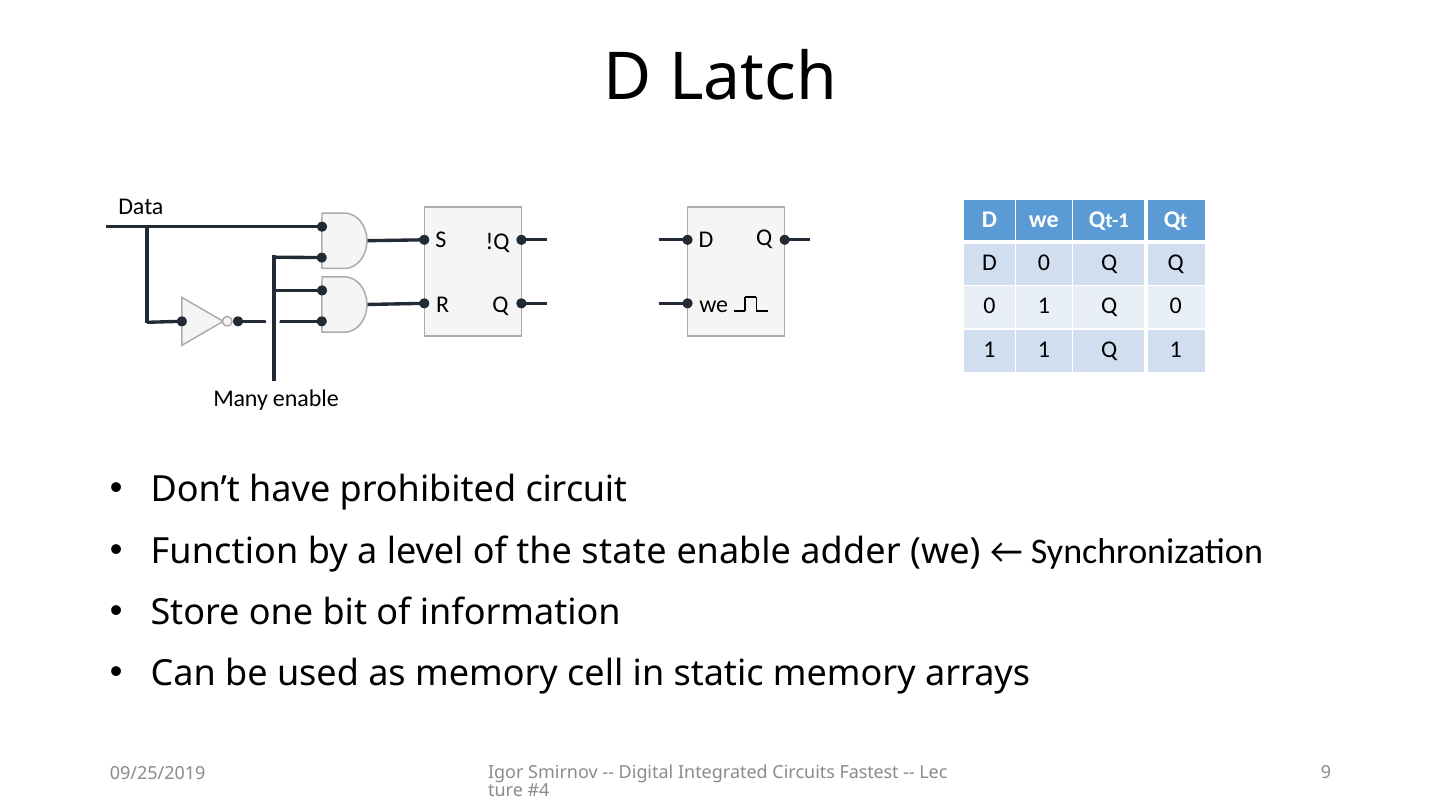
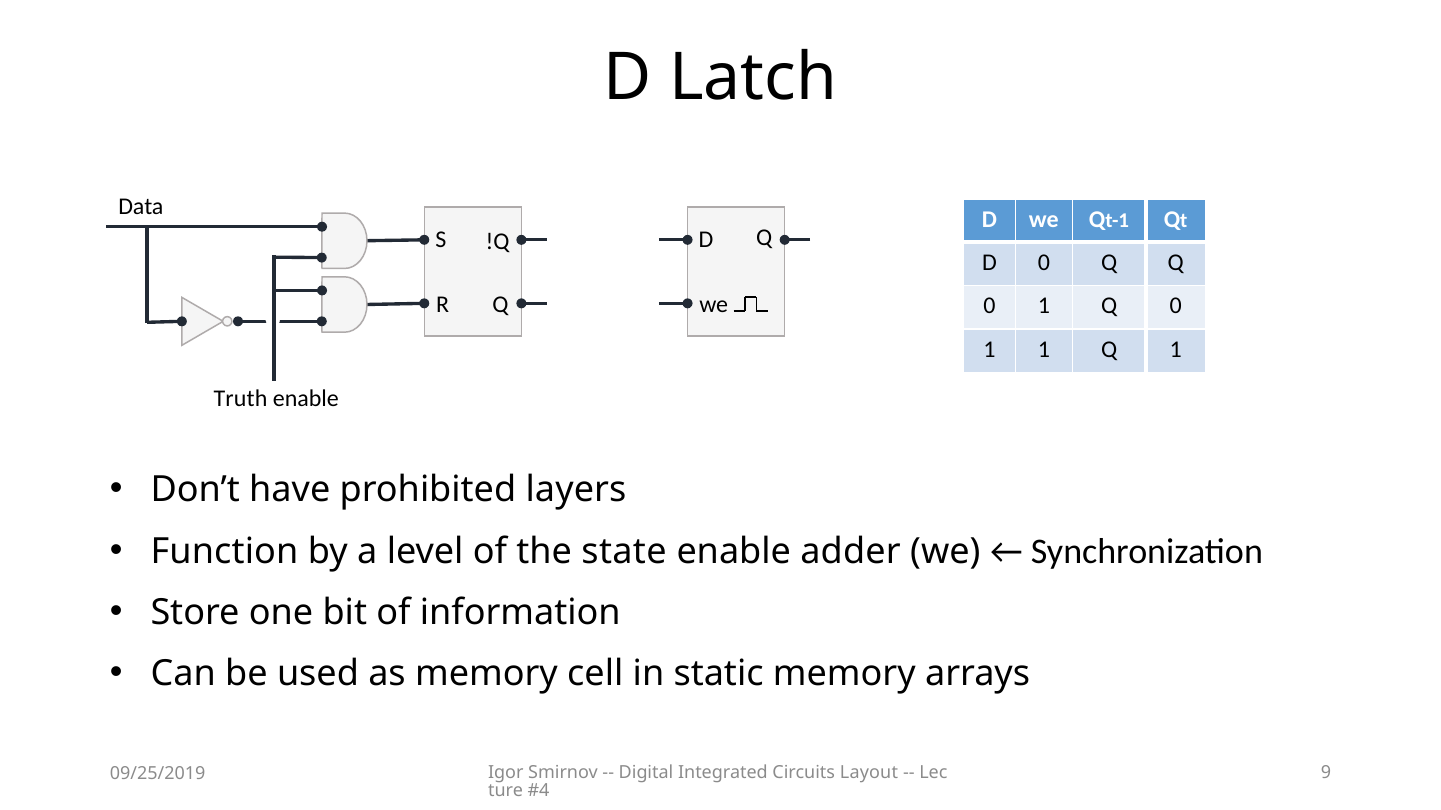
Many: Many -> Truth (240, 399)
circuit: circuit -> layers (576, 490)
Fastest: Fastest -> Layout (869, 773)
